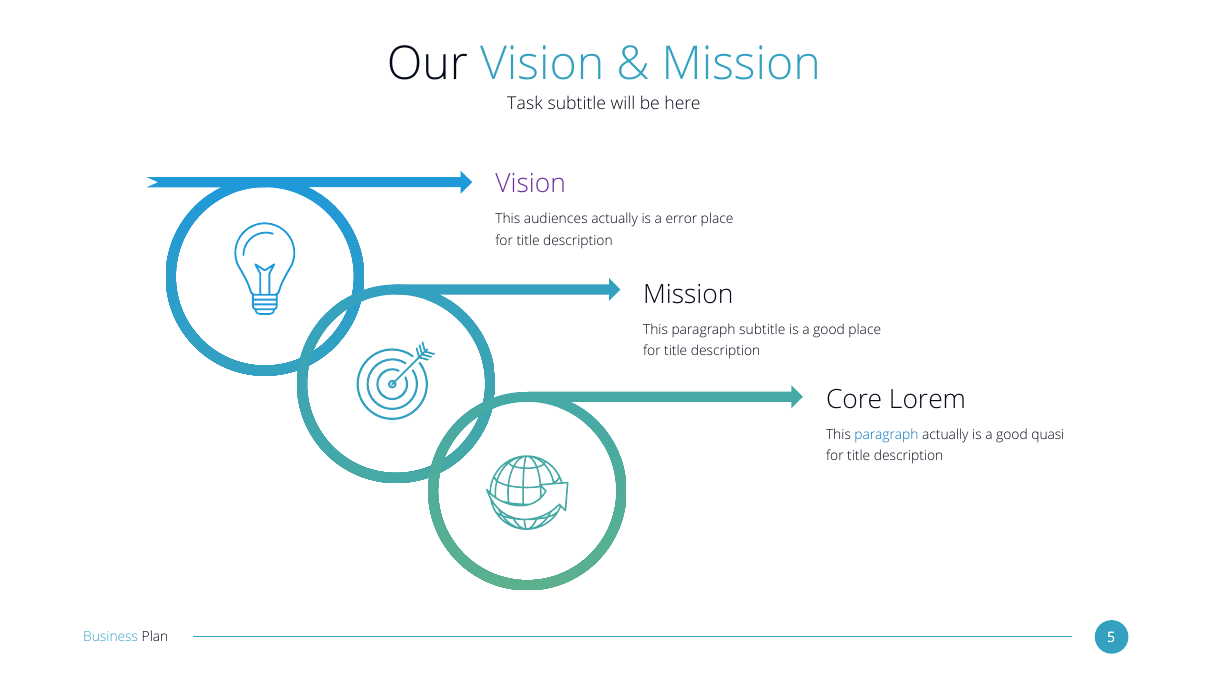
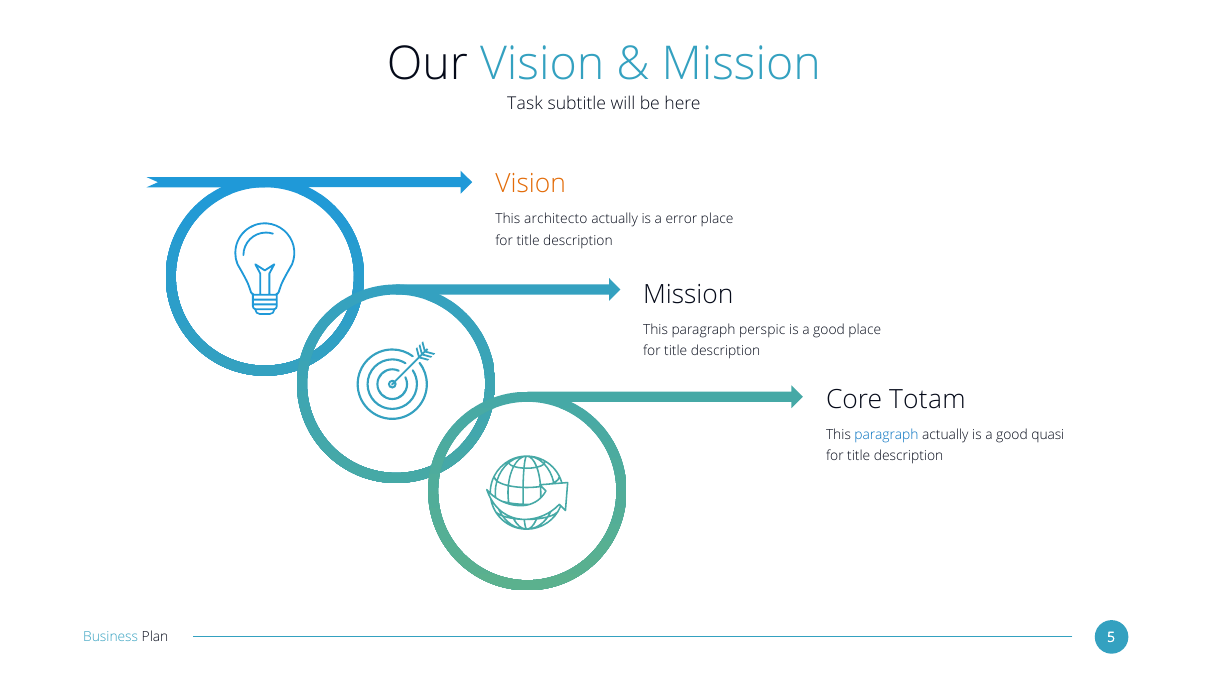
Vision colour: purple -> orange (531, 184)
audiences: audiences -> architecto (556, 219)
paragraph subtitle: subtitle -> perspic (762, 329)
Lorem: Lorem -> Totam (927, 399)
